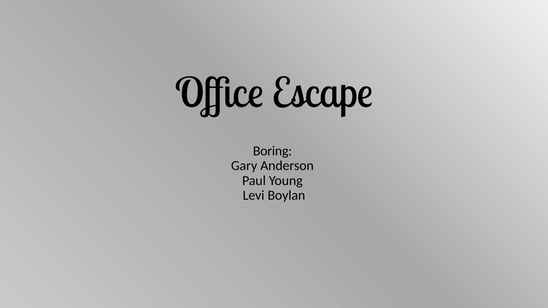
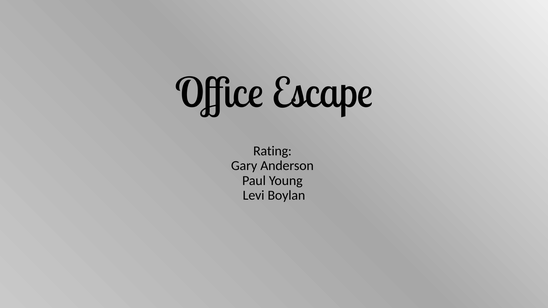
Boring: Boring -> Rating (272, 151)
